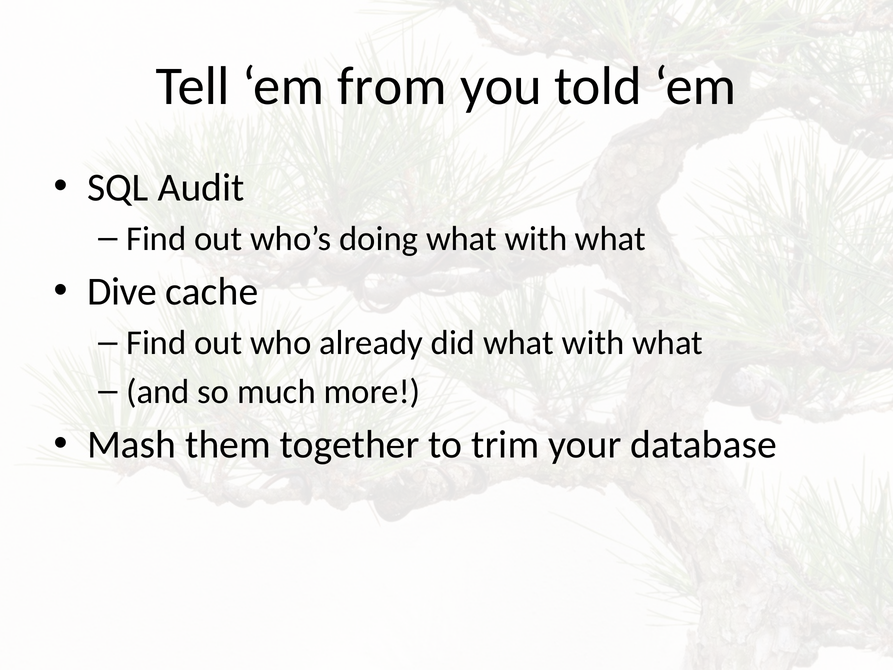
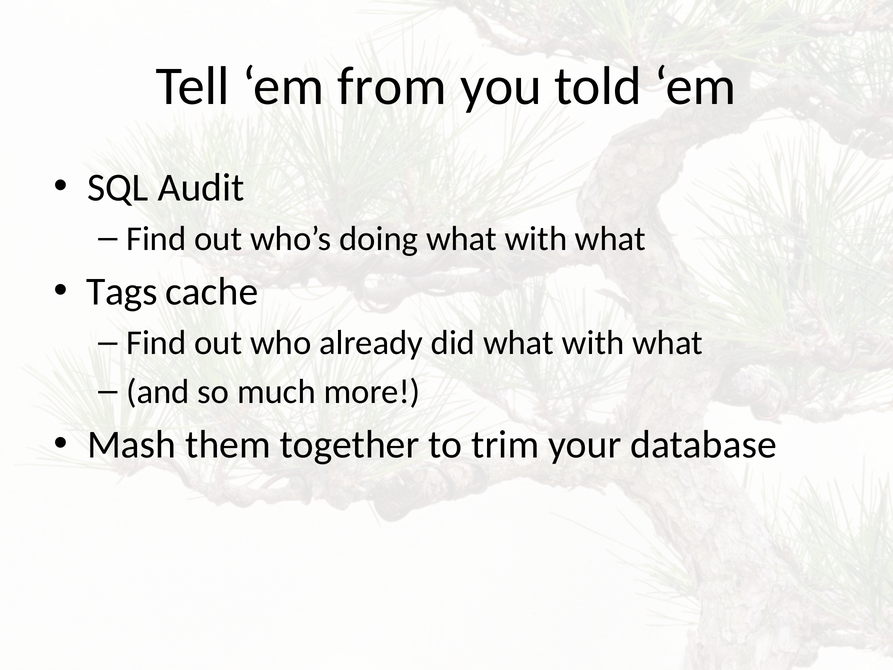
Dive: Dive -> Tags (122, 292)
